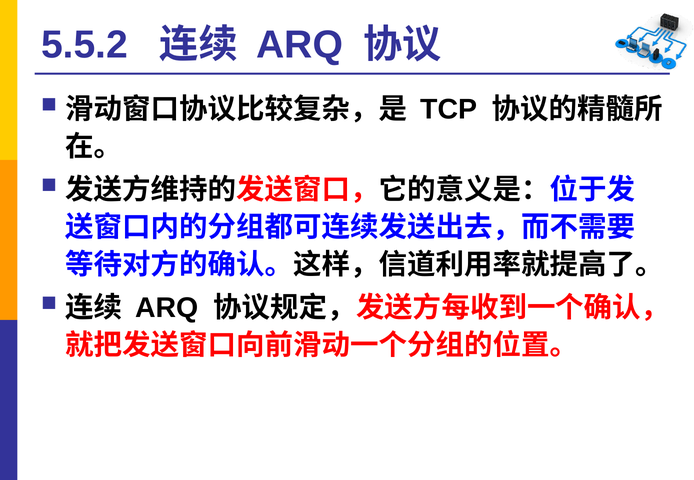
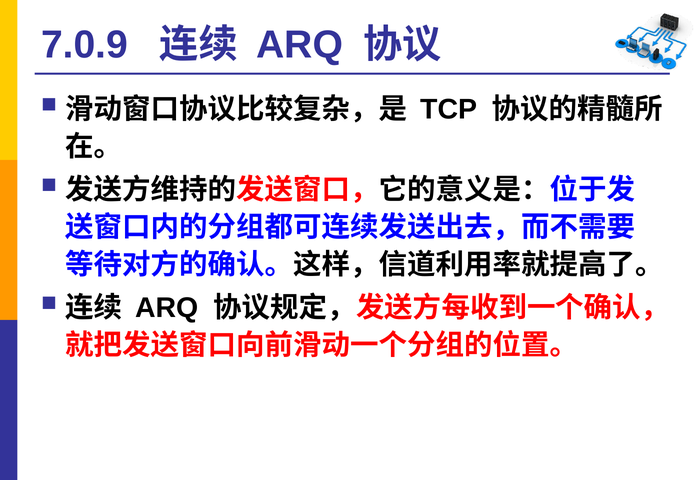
5.5.2: 5.5.2 -> 7.0.9 (85, 45)
